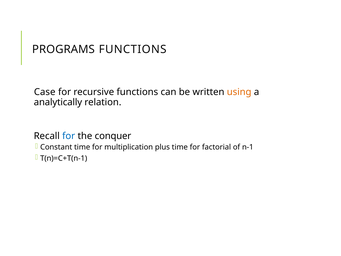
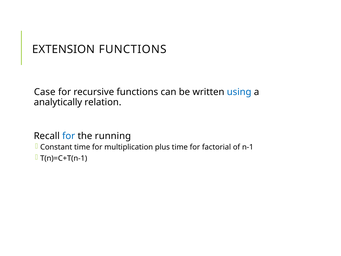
PROGRAMS: PROGRAMS -> EXTENSION (63, 49)
using colour: orange -> blue (239, 92)
conquer: conquer -> running (113, 136)
